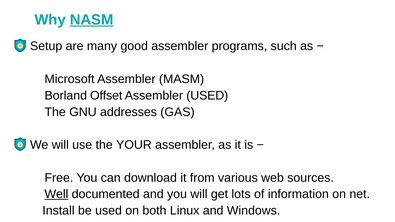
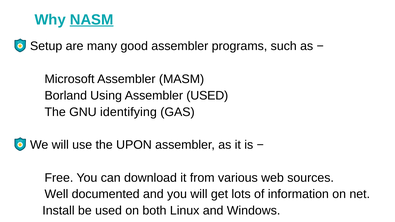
Offset: Offset -> Using (106, 96)
addresses: addresses -> identifying (128, 112)
YOUR: YOUR -> UPON (134, 145)
Well underline: present -> none (56, 194)
